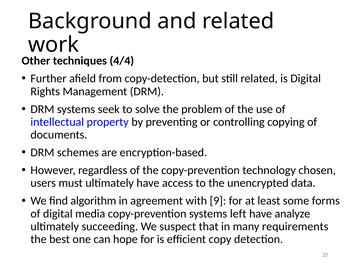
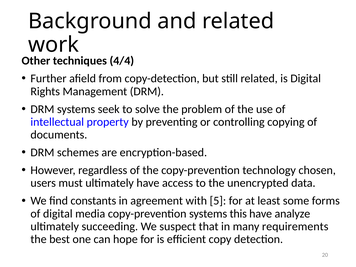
algorithm: algorithm -> constants (93, 201)
9: 9 -> 5 (218, 201)
left: left -> this (238, 214)
